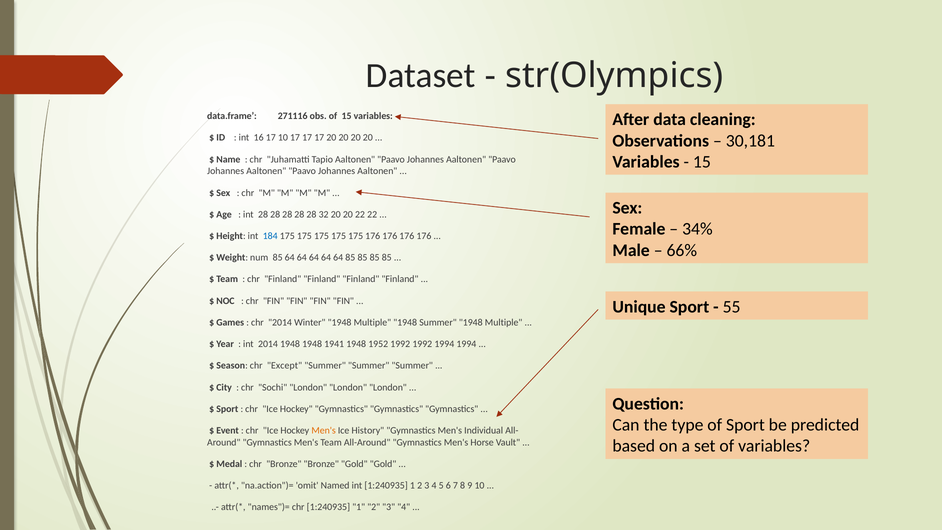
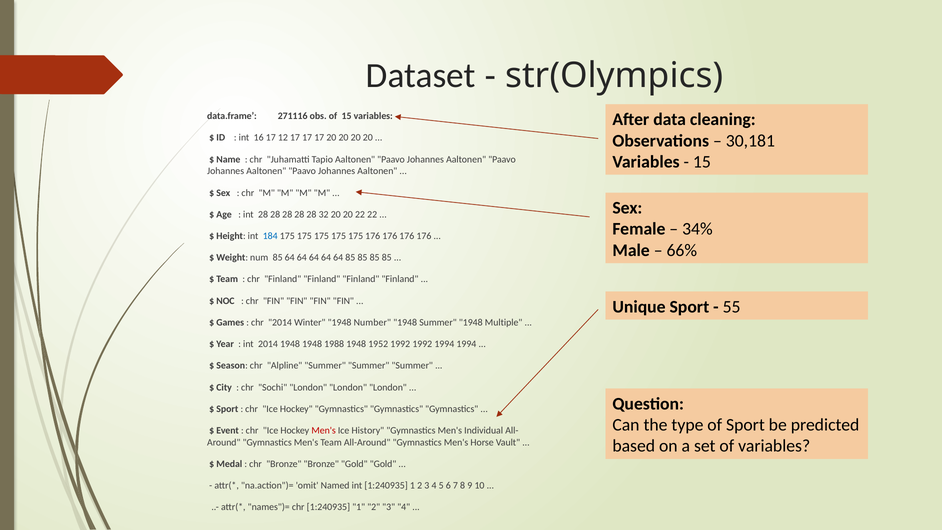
17 10: 10 -> 12 (283, 138)
Winter 1948 Multiple: Multiple -> Number (372, 322)
1941: 1941 -> 1988 (334, 344)
Except: Except -> Alpline (285, 366)
Men's colour: orange -> red (324, 430)
